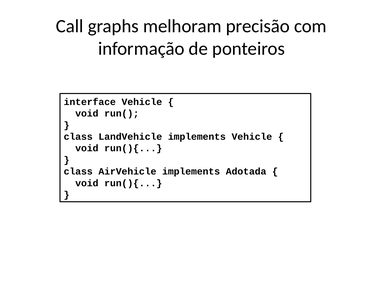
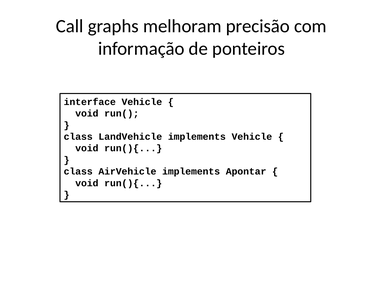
Adotada: Adotada -> Apontar (246, 171)
